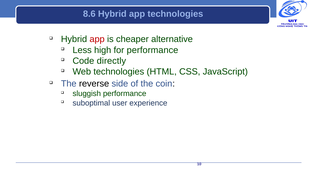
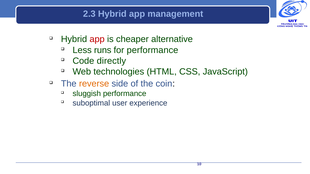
8.6: 8.6 -> 2.3 (89, 14)
app technologies: technologies -> management (175, 14)
high: high -> runs (103, 50)
reverse colour: black -> orange (94, 84)
